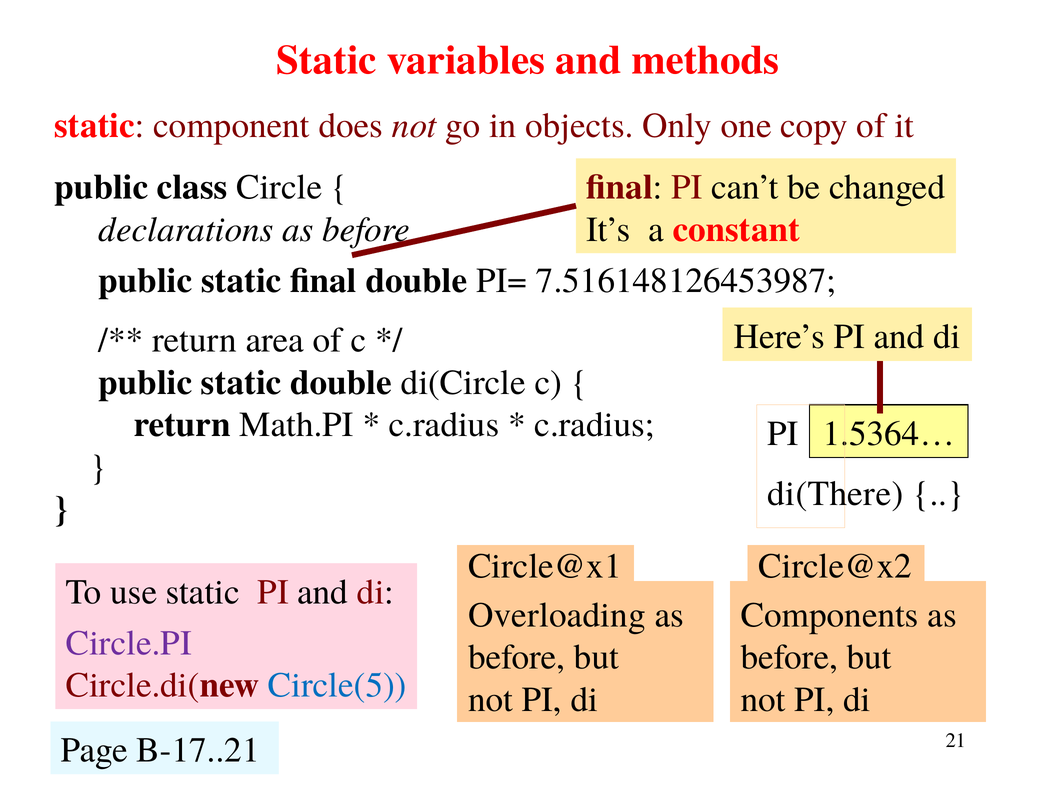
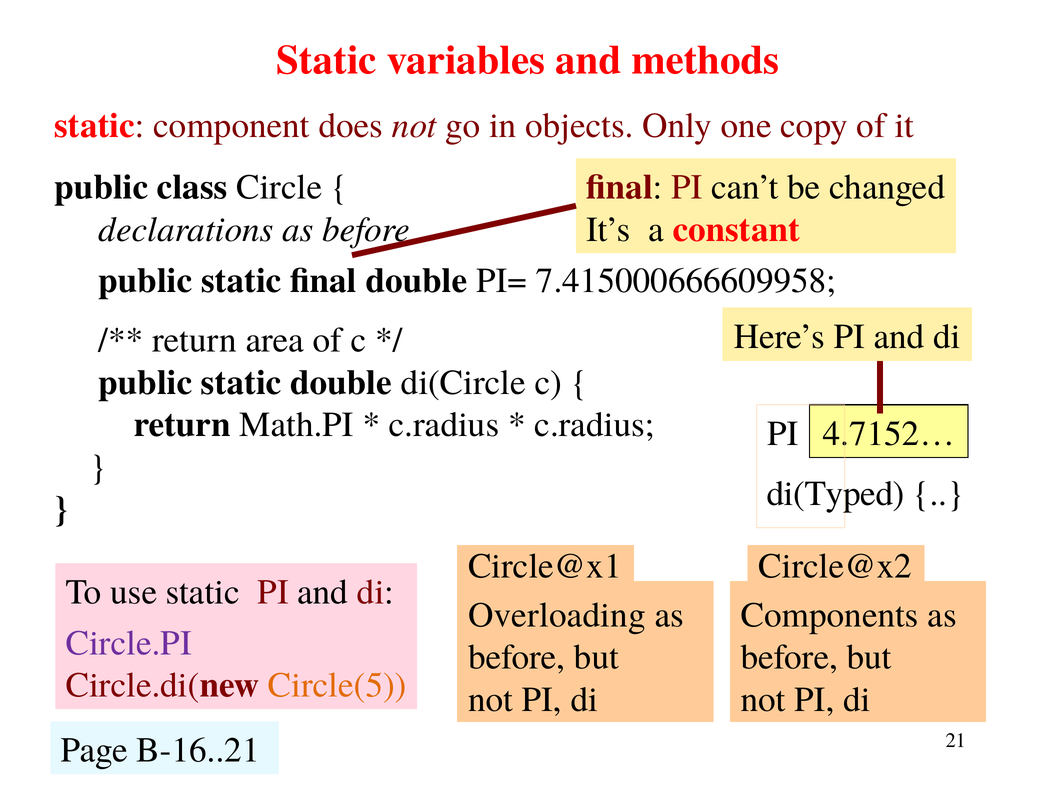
7.516148126453987: 7.516148126453987 -> 7.415000666609958 (686, 280)
1.5364…: 1.5364… -> 4.7152… (889, 434)
di(There: di(There -> di(Typed (836, 493)
Circle(5 colour: blue -> orange (337, 685)
B-17..21: B-17..21 -> B-16..21 (198, 750)
